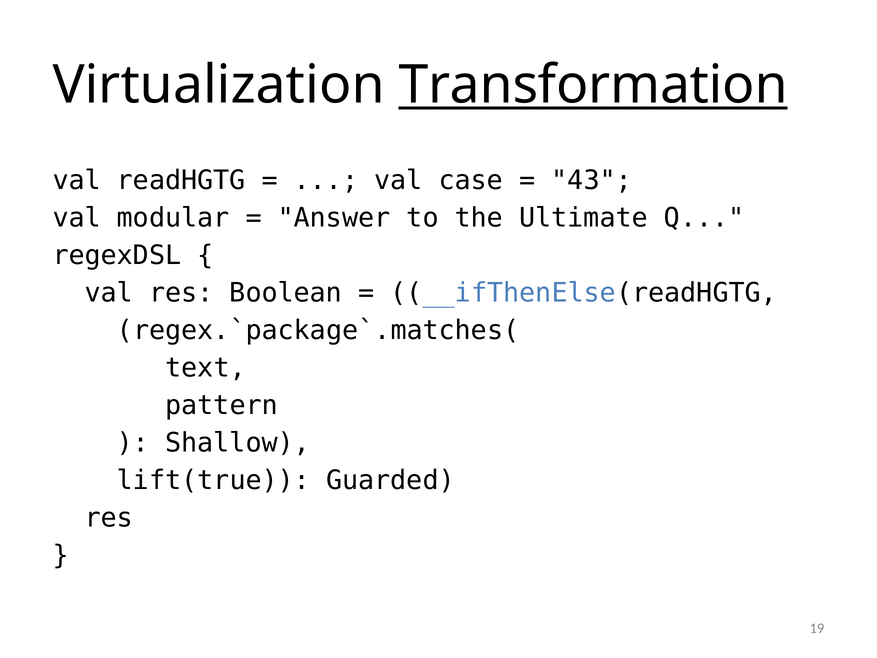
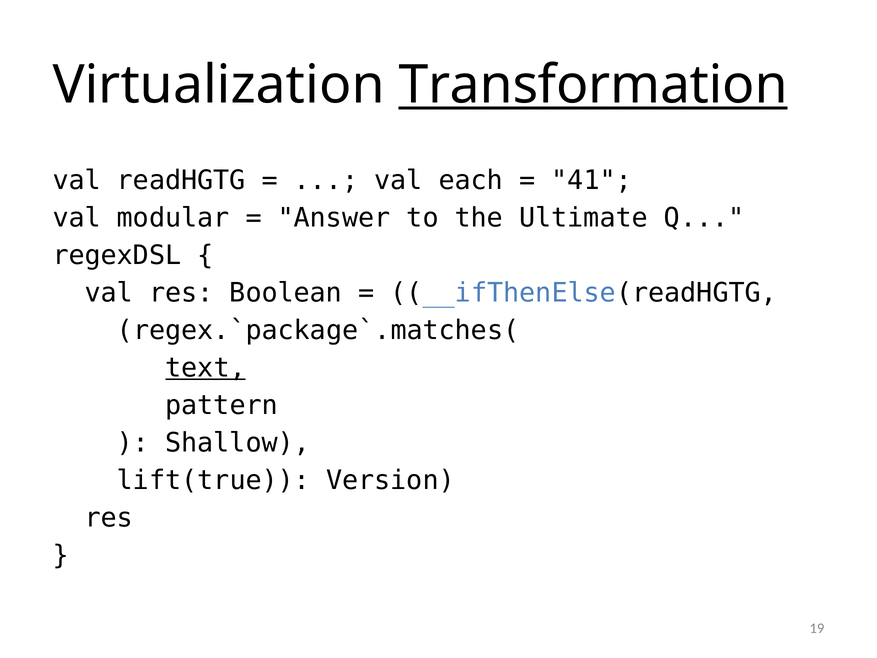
case: case -> each (471, 180)
43: 43 -> 41 (592, 180)
text underline: none -> present (206, 368)
Guarded: Guarded -> Version (390, 480)
